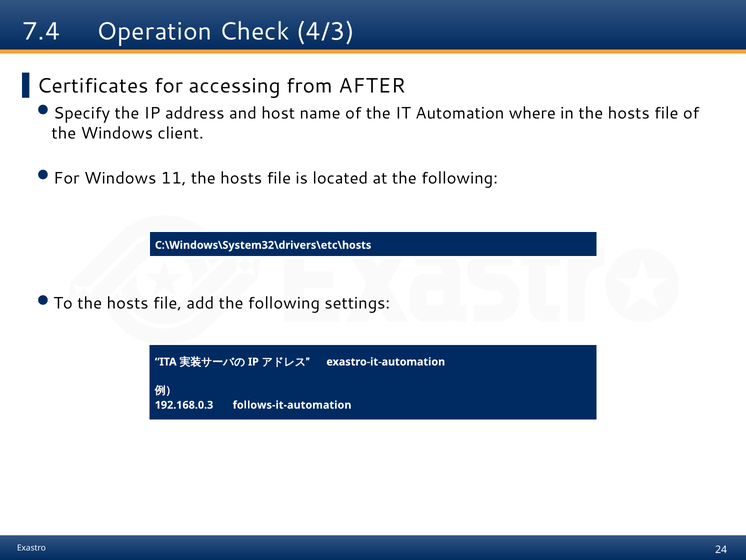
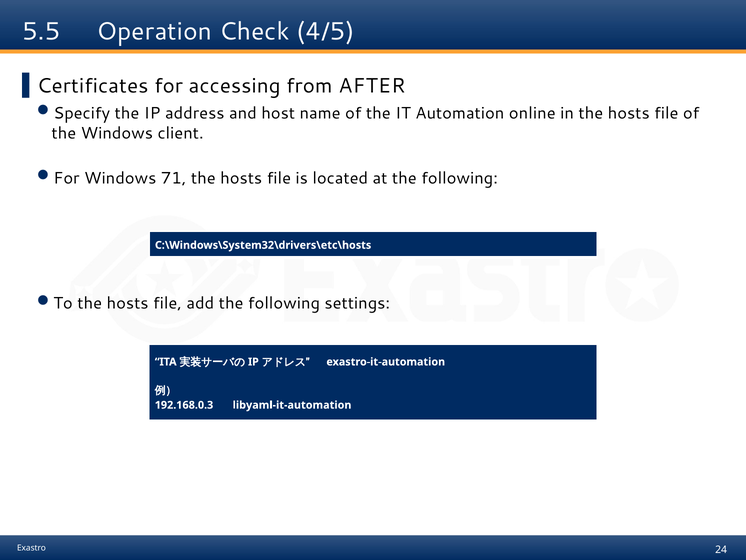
7.4: 7.4 -> 5.5 (41, 32)
4/3: 4/3 -> 4/5 (326, 32)
where: where -> online (532, 113)
11: 11 -> 71 (174, 178)
follows-it-automation: follows-it-automation -> libyaml-it-automation (292, 405)
